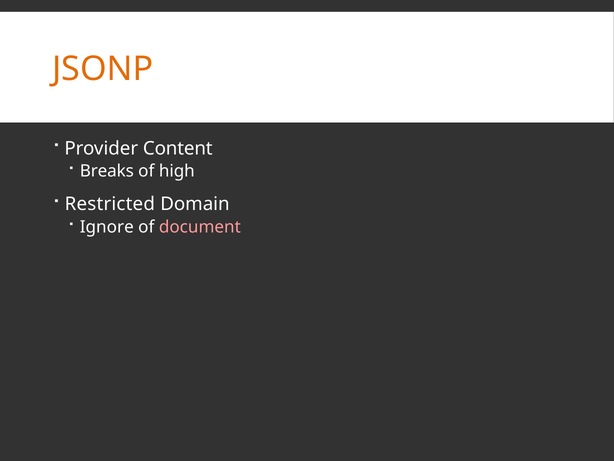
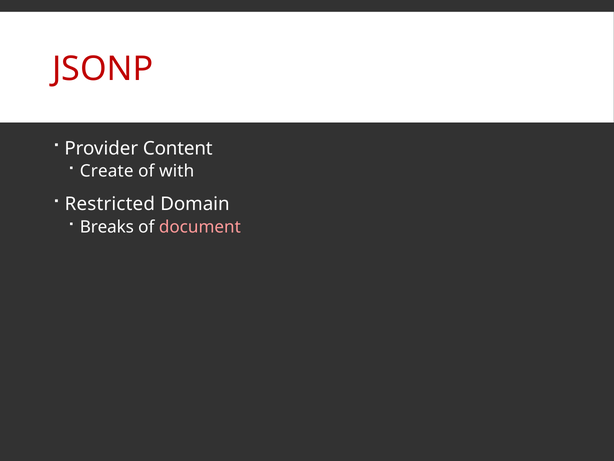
JSONP colour: orange -> red (103, 69)
Breaks: Breaks -> Create (107, 171)
high: high -> with (177, 171)
Ignore: Ignore -> Breaks (107, 227)
